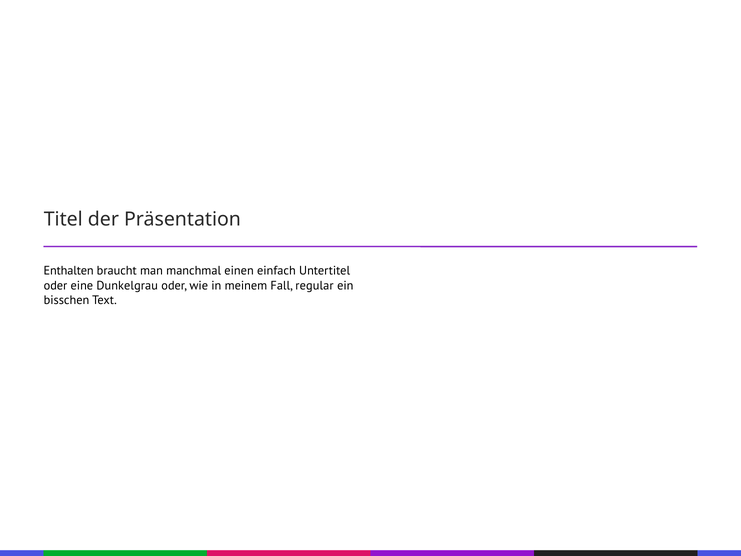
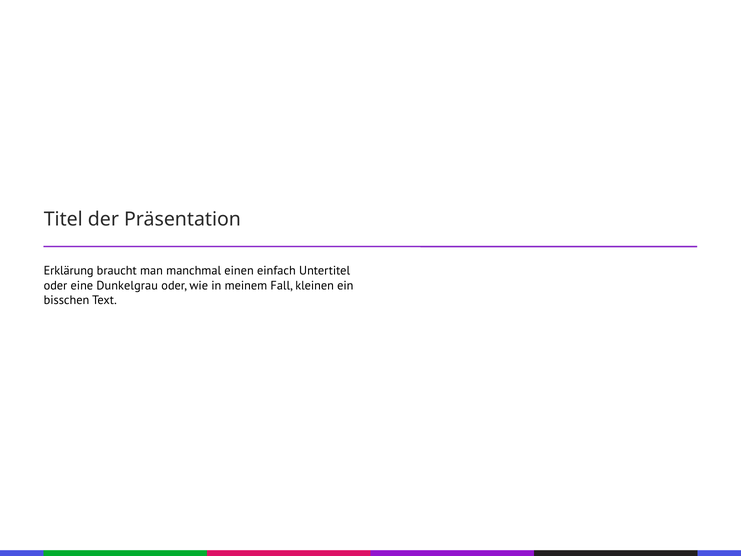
Enthalten: Enthalten -> Erklärung (69, 271)
regular: regular -> kleinen (315, 285)
